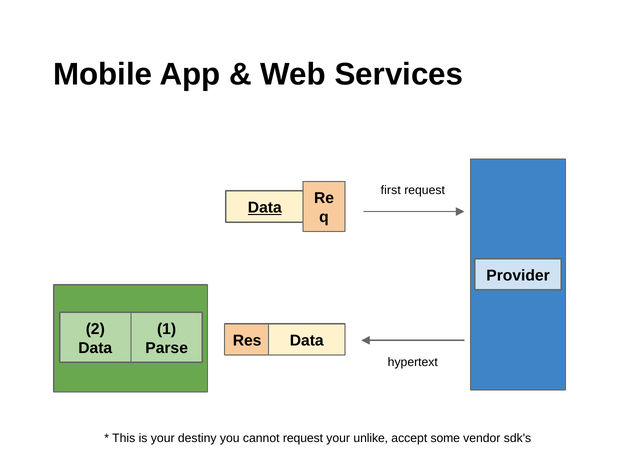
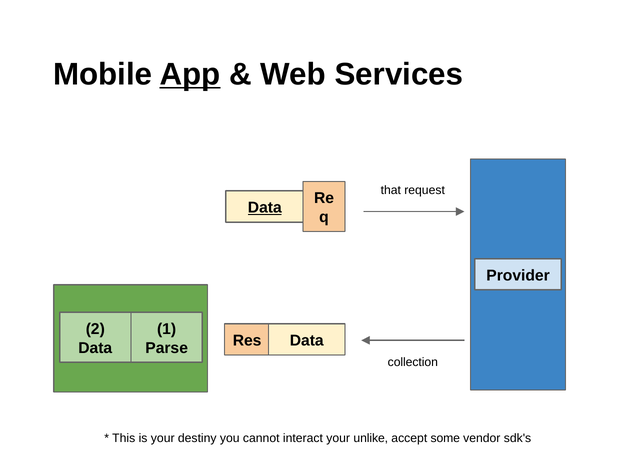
App underline: none -> present (190, 74)
first: first -> that (391, 190)
hypertext: hypertext -> collection (413, 362)
cannot request: request -> interact (303, 438)
